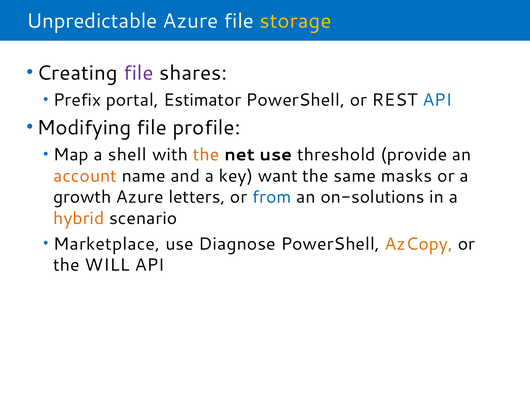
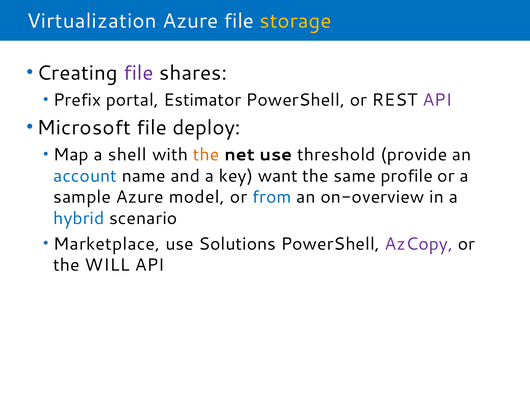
Unpredictable: Unpredictable -> Virtualization (92, 21)
API colour: blue -> purple (437, 100)
Modifying: Modifying -> Microsoft (84, 128)
profile: profile -> deploy (207, 128)
account colour: orange -> blue (85, 176)
masks: masks -> profile (407, 176)
growth: growth -> sample (82, 197)
letters: letters -> model (197, 197)
on-solutions: on-solutions -> on-overview (372, 197)
hybrid colour: orange -> blue (79, 219)
Diagnose: Diagnose -> Solutions (237, 244)
AzCopy colour: orange -> purple (419, 244)
